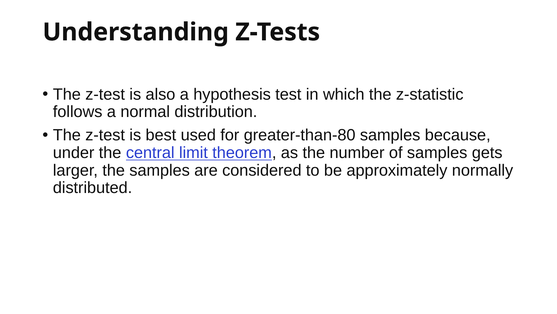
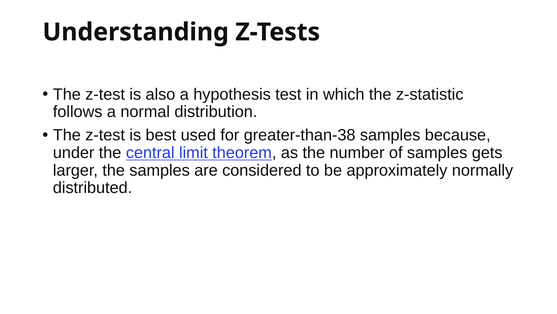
greater-than-80: greater-than-80 -> greater-than-38 (300, 135)
